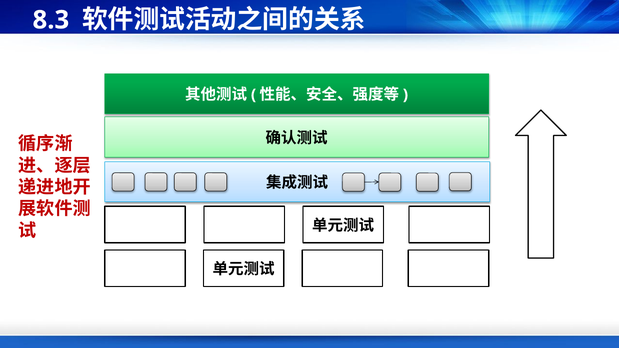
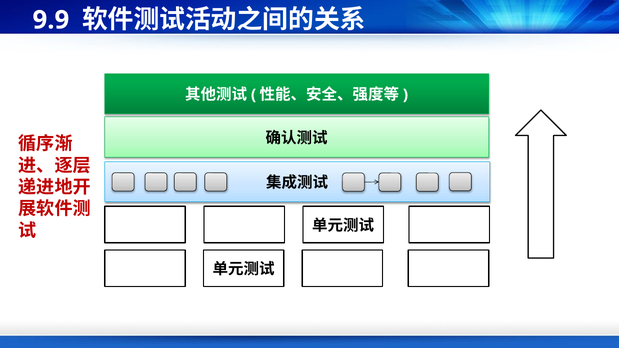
8.3: 8.3 -> 9.9 (51, 20)
